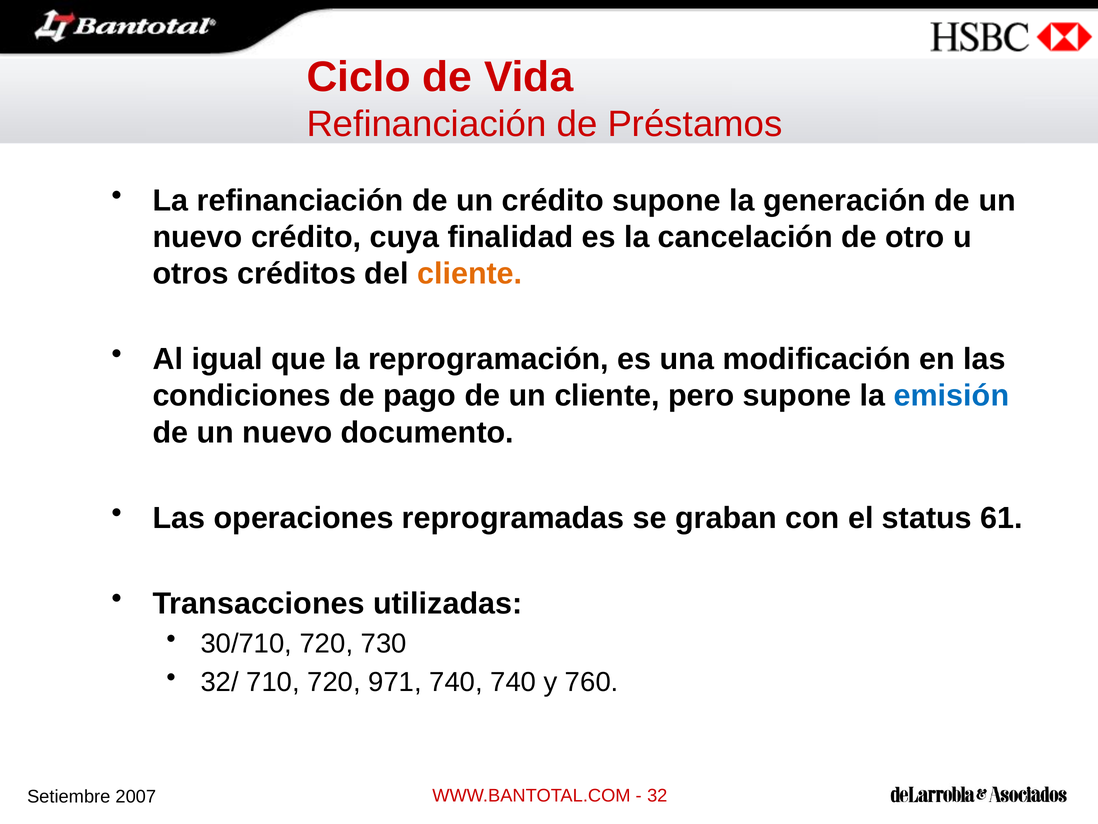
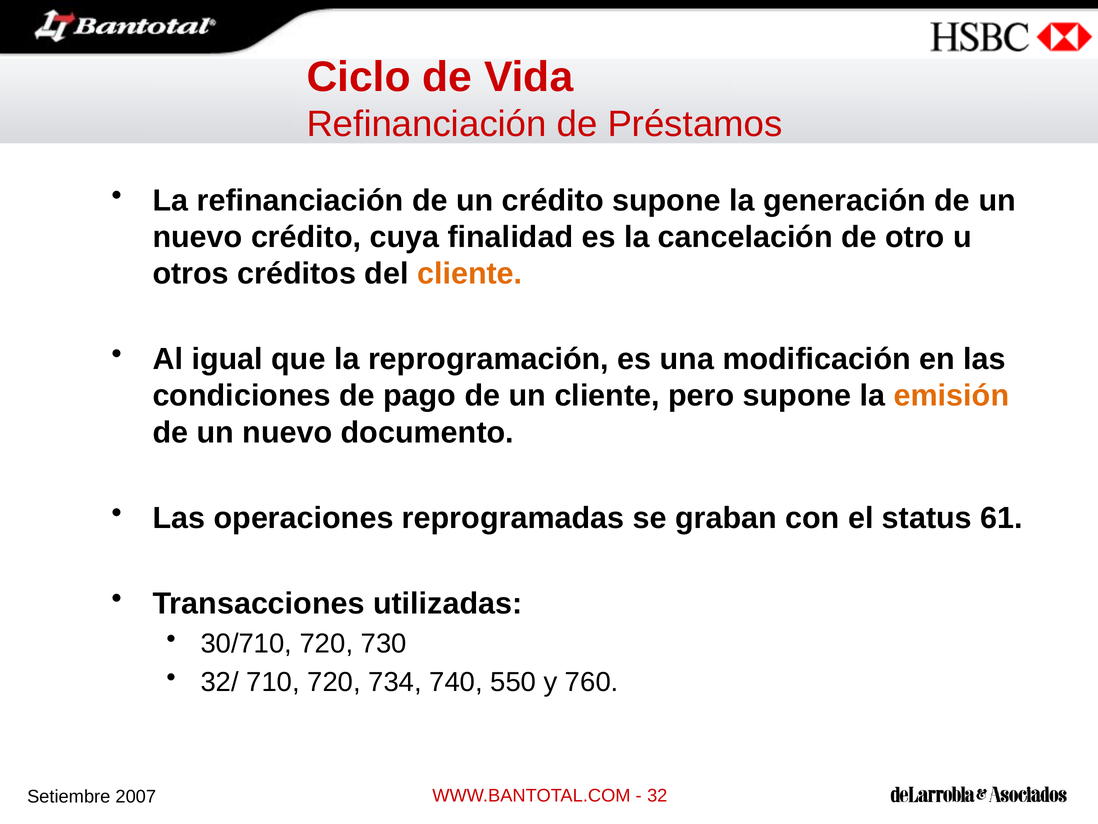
emisión colour: blue -> orange (951, 396)
971: 971 -> 734 (395, 682)
740 740: 740 -> 550 (513, 682)
